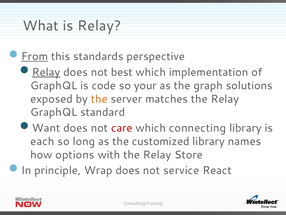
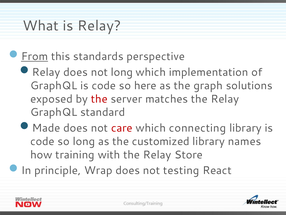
Relay underline: present -> none (46, 72)
not best: best -> long (122, 72)
your: your -> here (145, 85)
the colour: orange -> red (99, 99)
Want: Want -> Made (46, 128)
each: each -> code (42, 141)
options: options -> training (75, 154)
service: service -> testing (181, 170)
